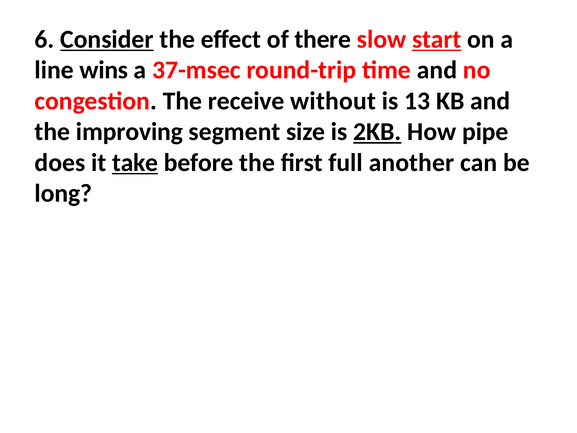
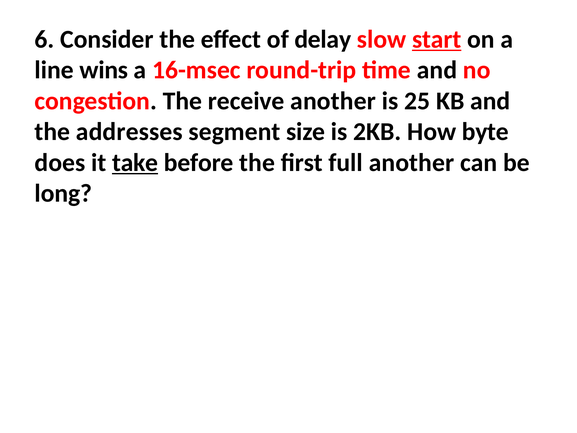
Consider underline: present -> none (107, 39)
there: there -> delay (323, 39)
37-msec: 37-msec -> 16-msec (196, 70)
receive without: without -> another (333, 101)
13: 13 -> 25 (417, 101)
improving: improving -> addresses (129, 132)
2KB underline: present -> none (377, 132)
pipe: pipe -> byte (485, 132)
